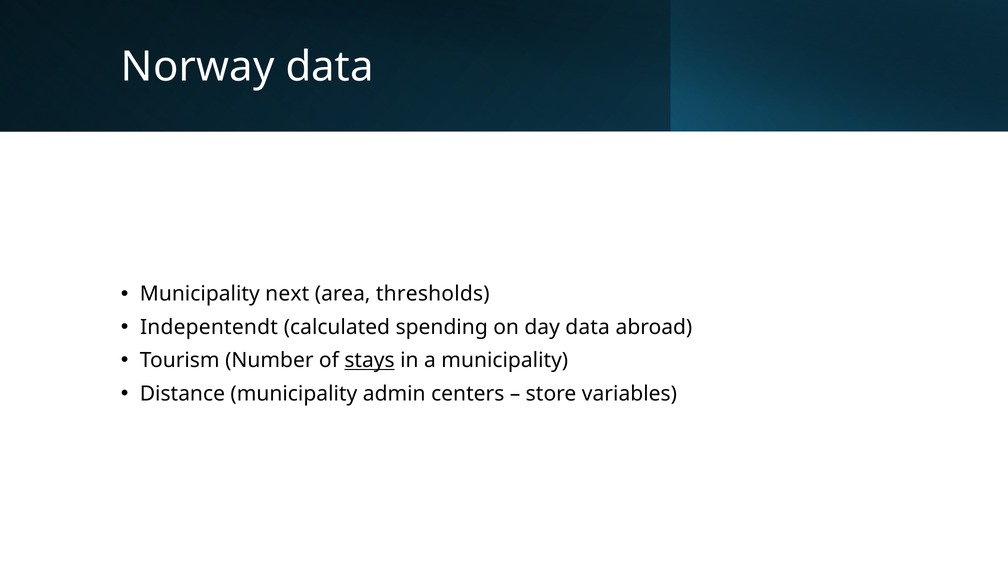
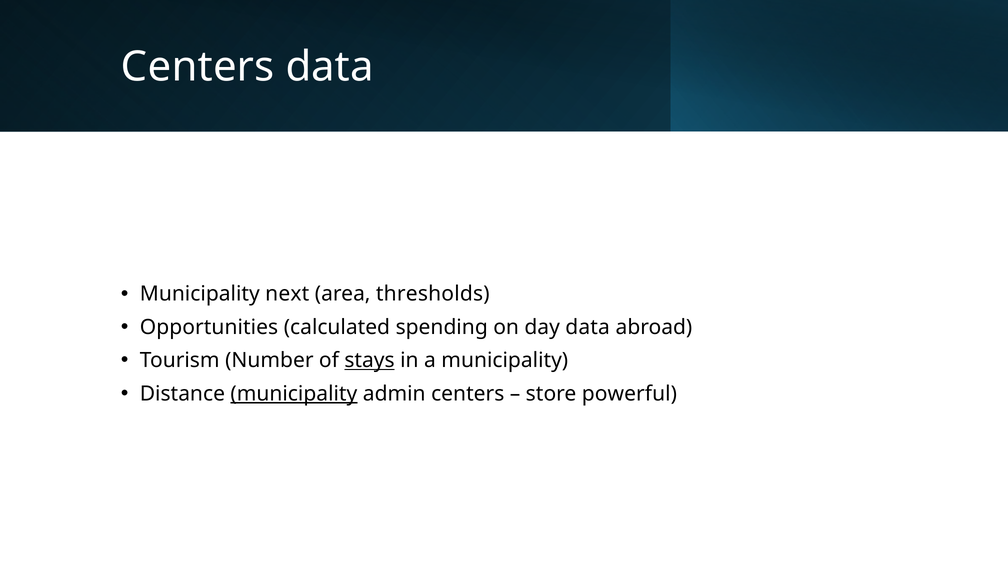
Norway: Norway -> Centers (198, 67)
Indepentendt: Indepentendt -> Opportunities (209, 327)
municipality underline: none -> present (294, 394)
variables: variables -> powerful (629, 394)
